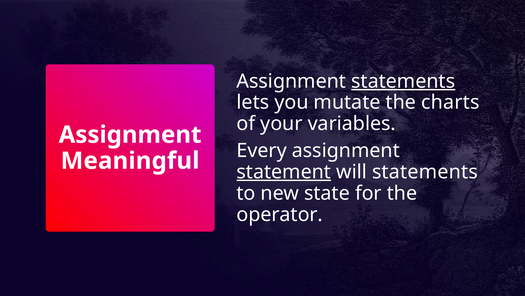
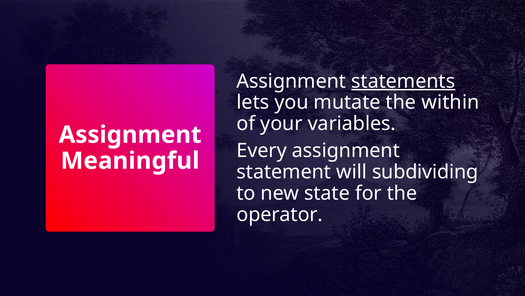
charts: charts -> within (450, 102)
statement underline: present -> none (284, 172)
will statements: statements -> subdividing (425, 172)
